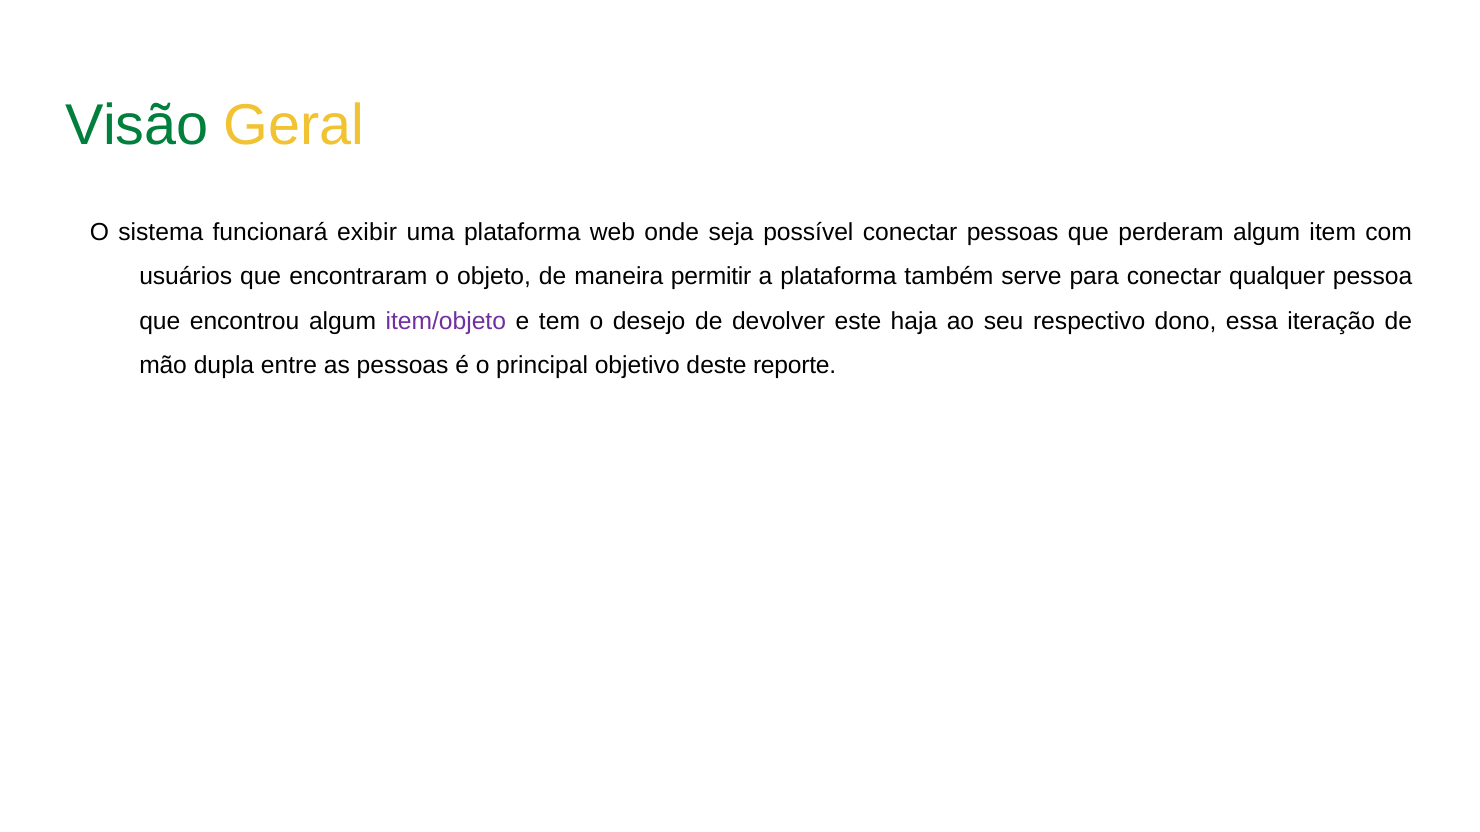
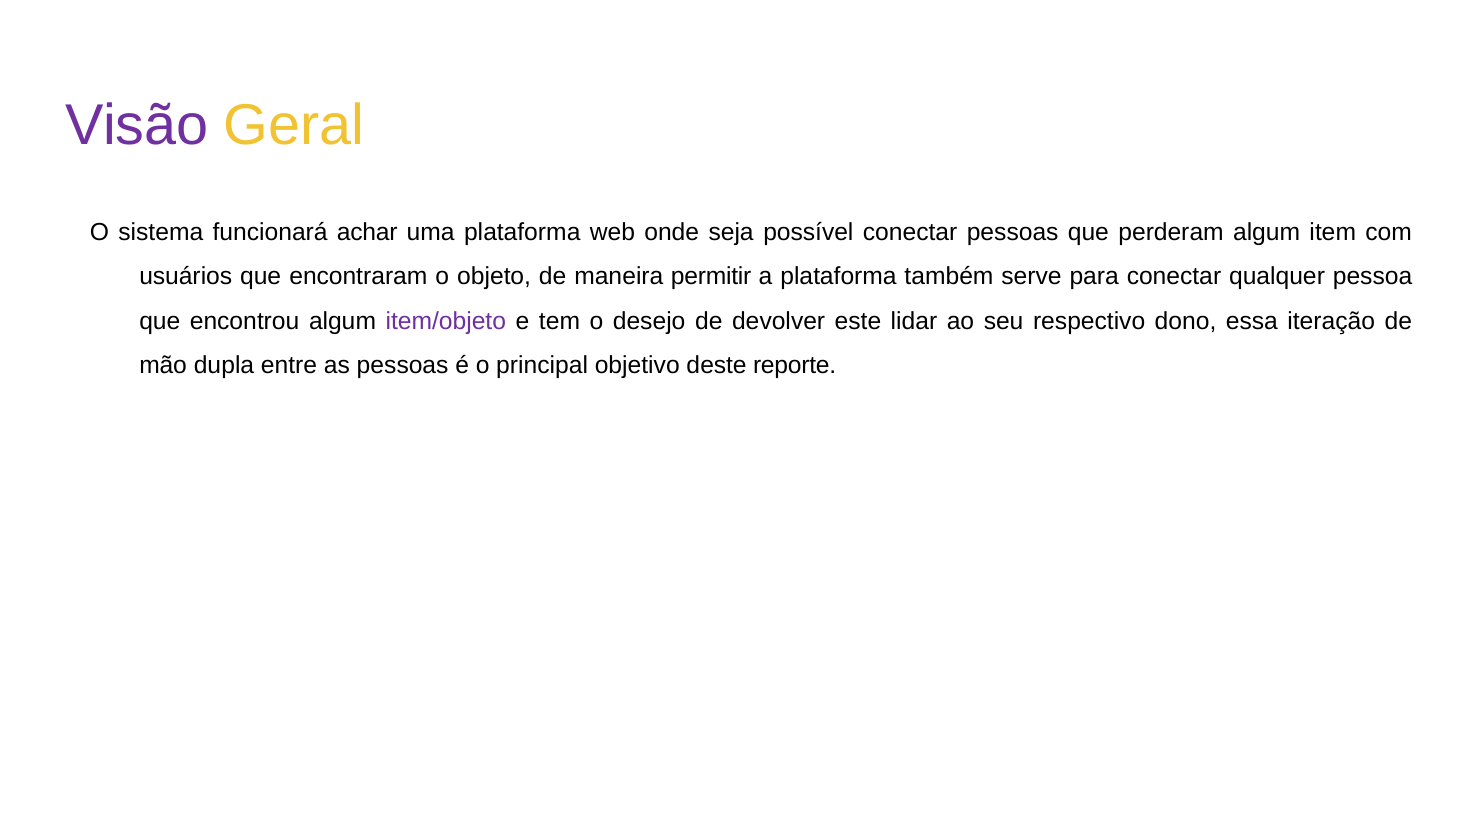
Visão colour: green -> purple (137, 125)
exibir: exibir -> achar (367, 233)
haja: haja -> lidar (914, 321)
